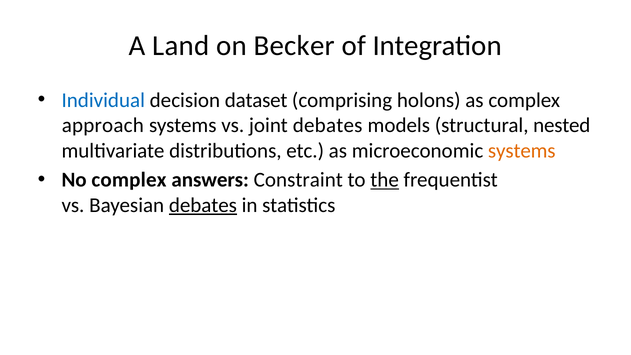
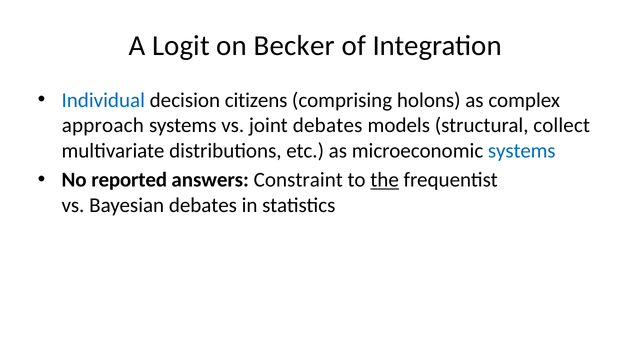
Land: Land -> Logit (181, 46)
dataset: dataset -> citizens (256, 100)
nested: nested -> collect (562, 125)
systems colour: orange -> blue (522, 151)
No complex: complex -> reported (129, 180)
debates underline: present -> none (203, 205)
